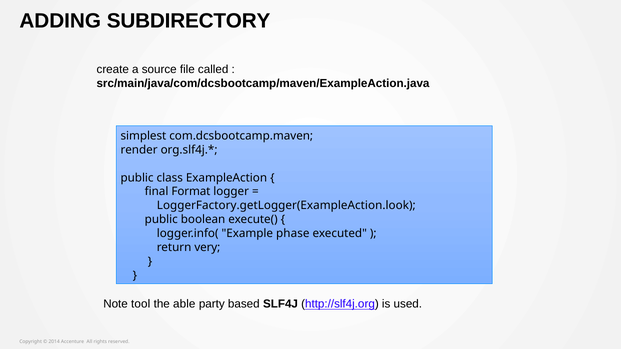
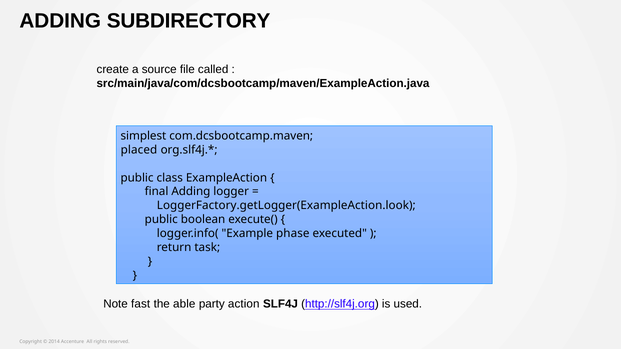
render: render -> placed (139, 150)
final Format: Format -> Adding (191, 192)
very: very -> task (207, 248)
tool: tool -> fast (141, 304)
based: based -> action (244, 304)
